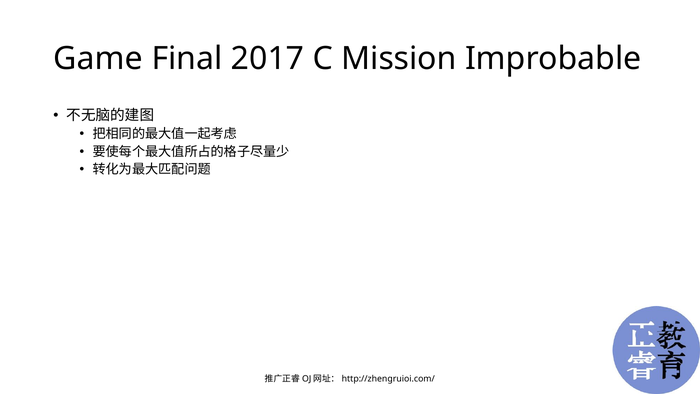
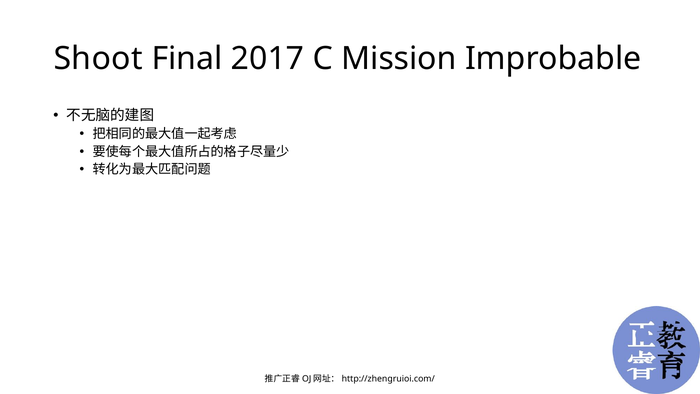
Game: Game -> Shoot (98, 59)
